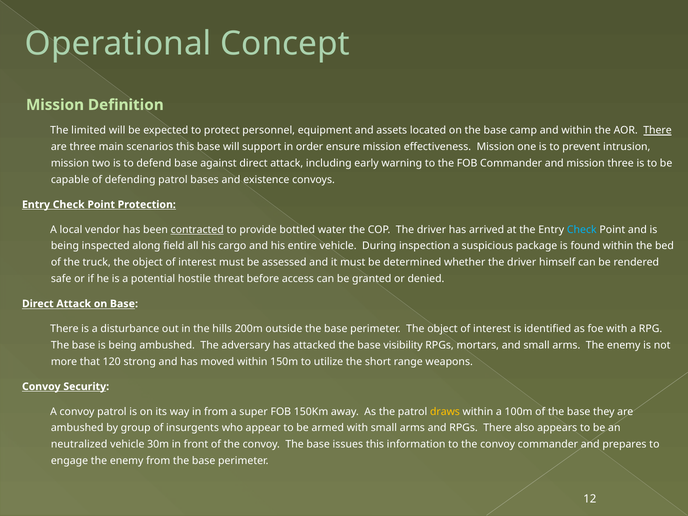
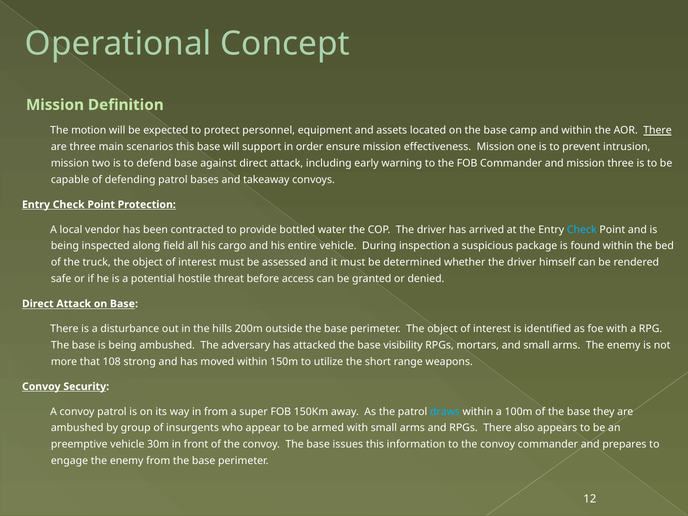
limited: limited -> motion (89, 130)
existence: existence -> takeaway (266, 180)
contracted underline: present -> none (197, 230)
120: 120 -> 108 (112, 362)
draws colour: yellow -> light blue (445, 412)
neutralized: neutralized -> preemptive (79, 444)
